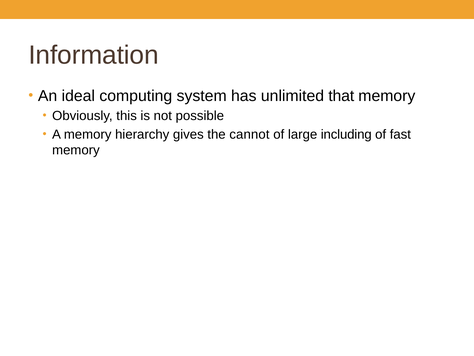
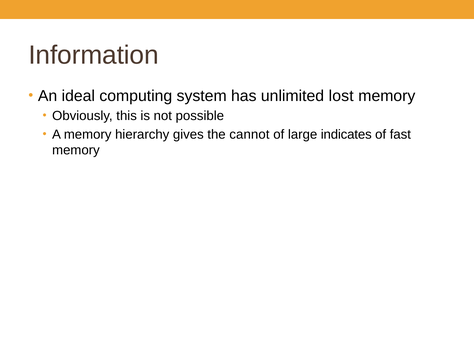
that: that -> lost (341, 96)
including: including -> indicates (346, 134)
